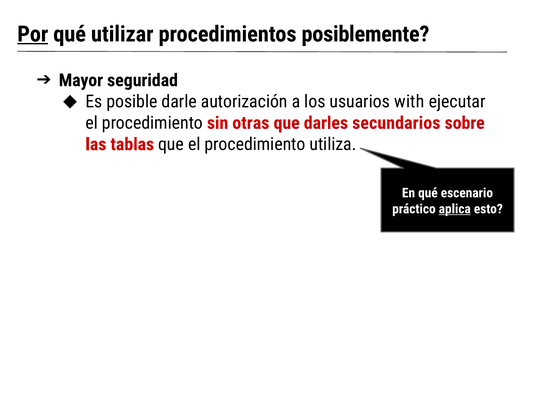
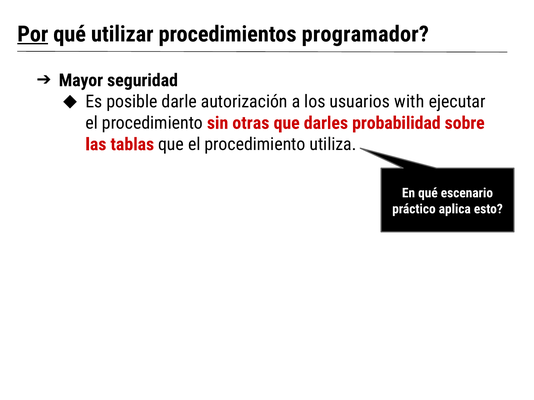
posiblemente: posiblemente -> programador (365, 34)
secundarios: secundarios -> probabilidad (396, 123)
aplica underline: present -> none (455, 209)
